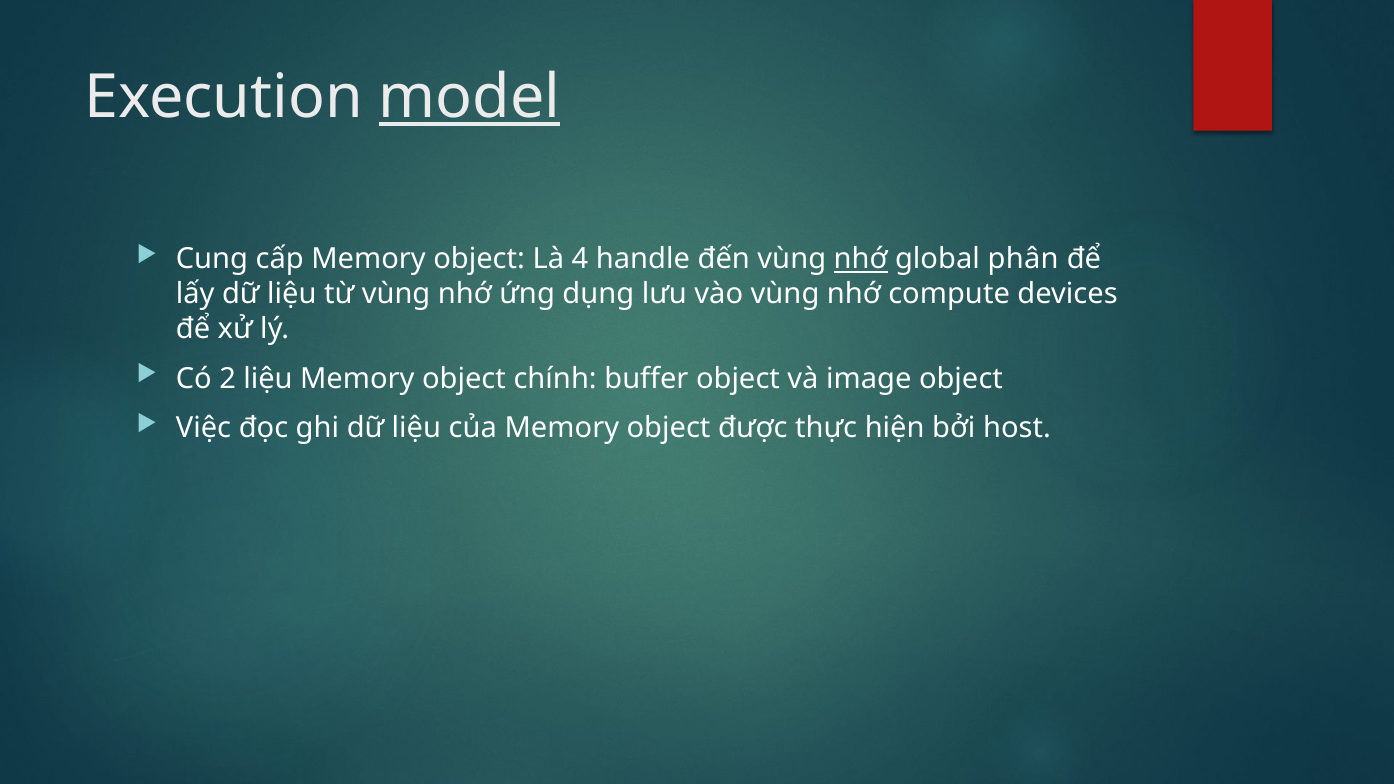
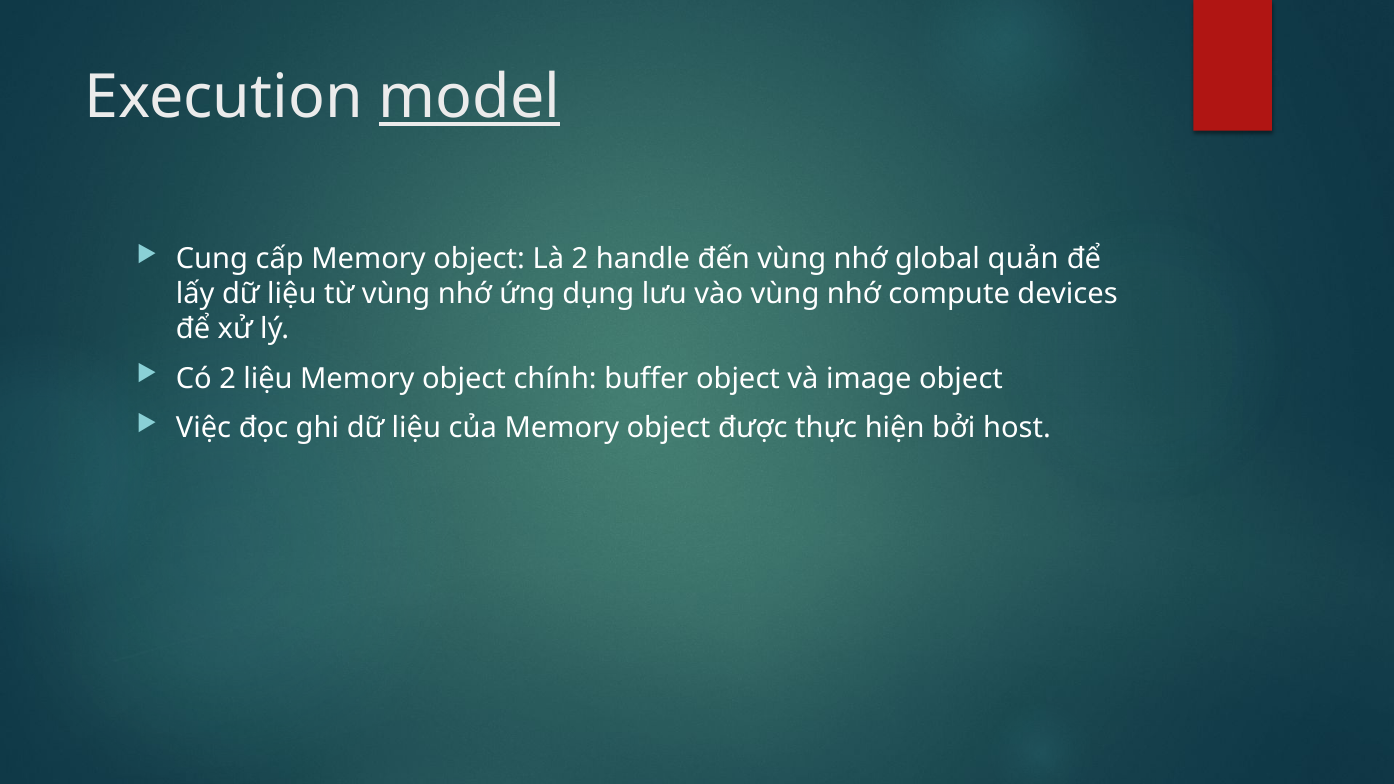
Là 4: 4 -> 2 (580, 259)
nhớ underline: present -> none (861, 259)
phân: phân -> quản (1023, 259)
